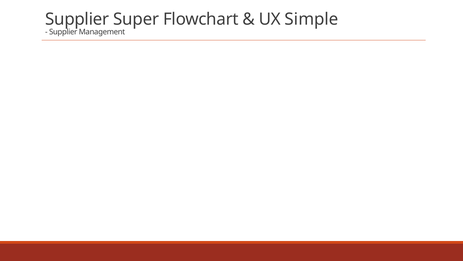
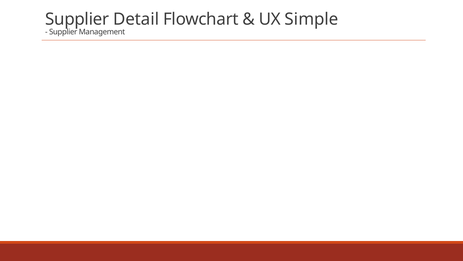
Super: Super -> Detail (136, 19)
